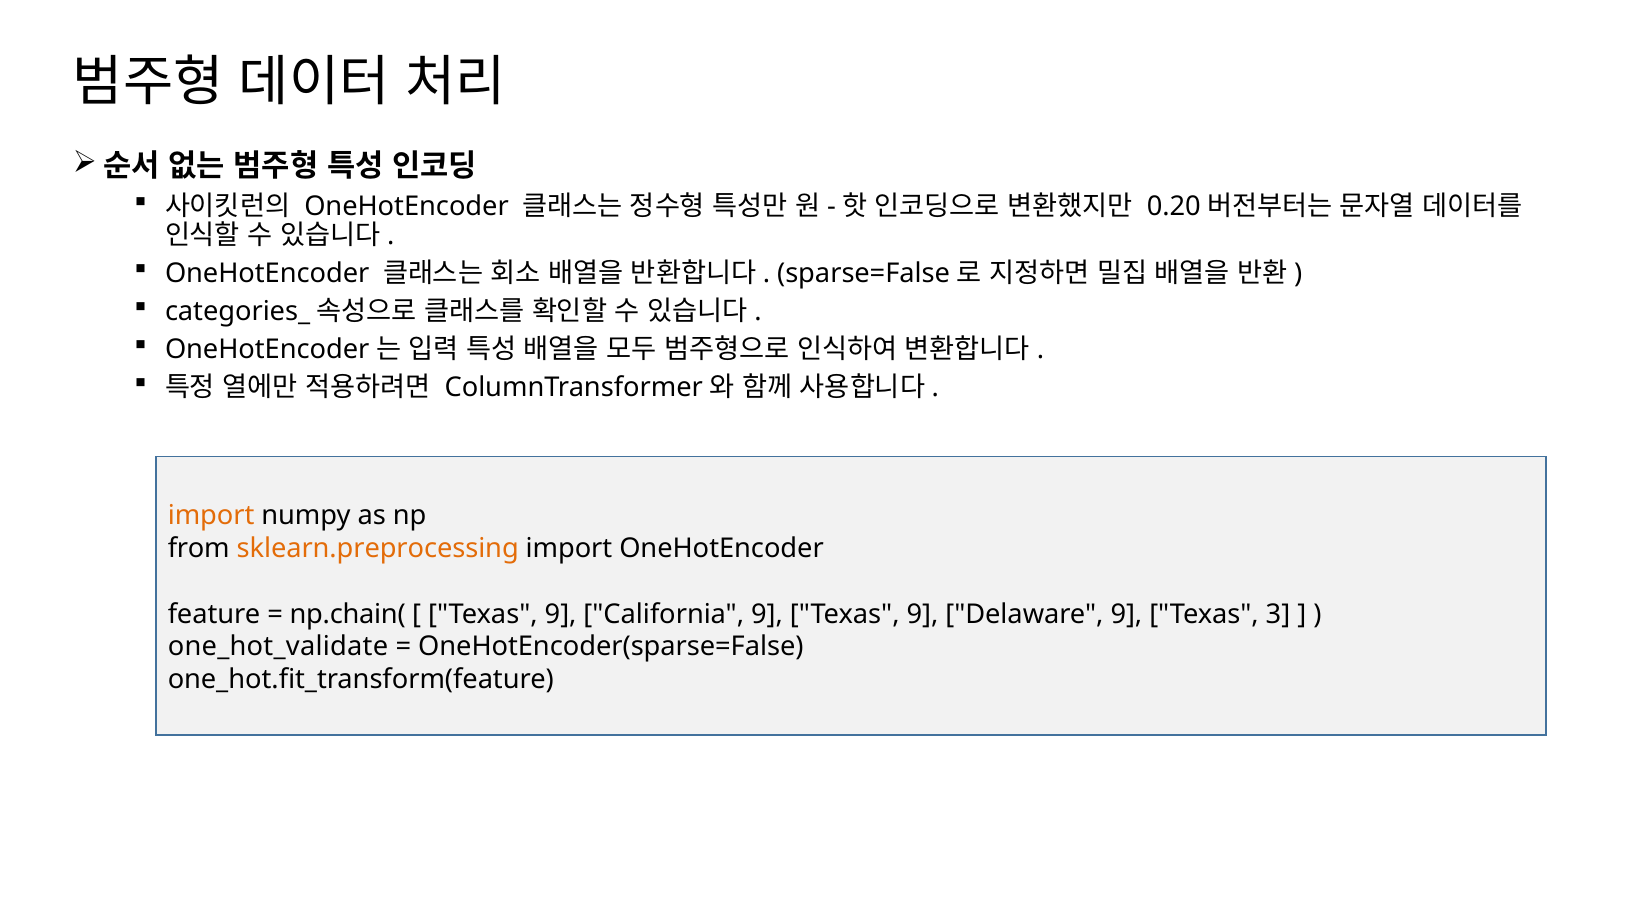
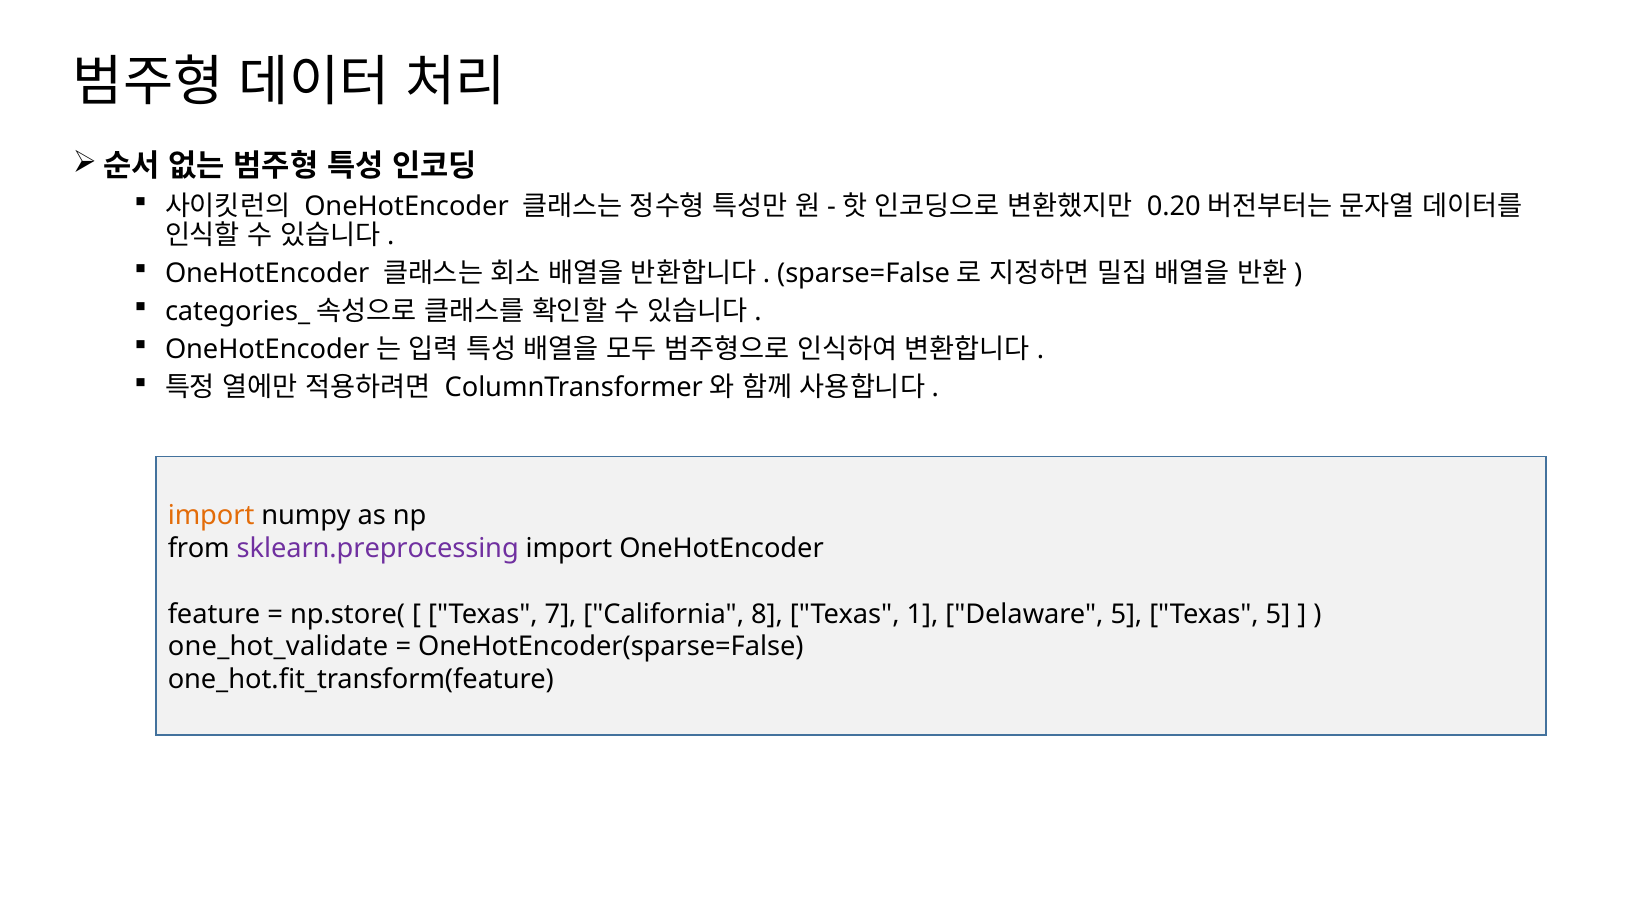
sklearn.preprocessing colour: orange -> purple (378, 548)
np.chain(: np.chain( -> np.store( (348, 614)
9: 9 -> 7 (561, 614)
California 9: 9 -> 8 (767, 614)
9: 9 -> 1 (922, 614)
Delaware 9: 9 -> 5 (1126, 614)
Texas 3: 3 -> 5 (1278, 614)
